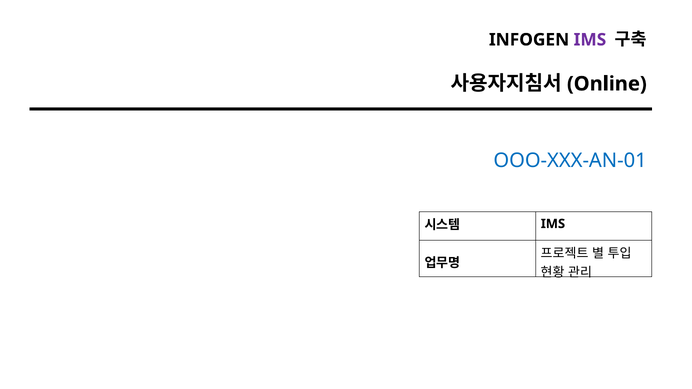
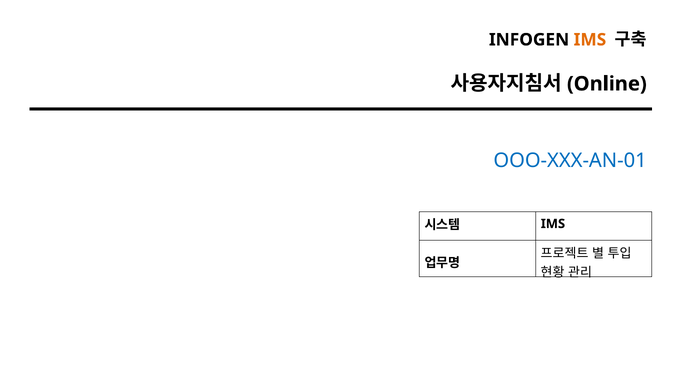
IMS colour: purple -> orange (590, 40)
